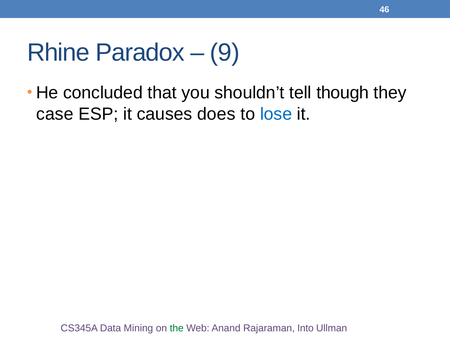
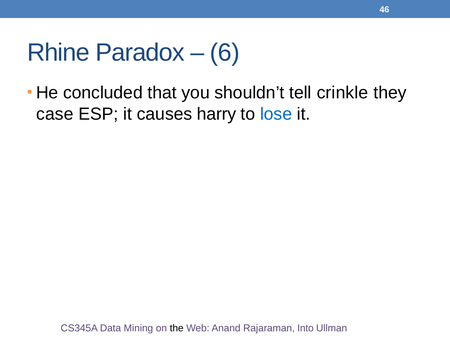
9: 9 -> 6 (225, 52)
though: though -> crinkle (343, 93)
does: does -> harry (216, 114)
the colour: green -> black (177, 328)
